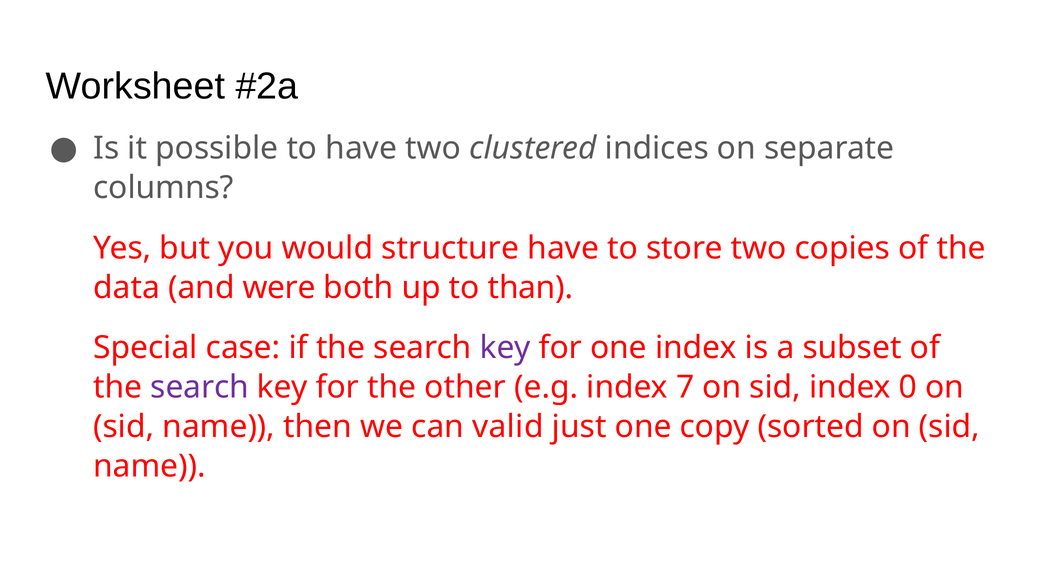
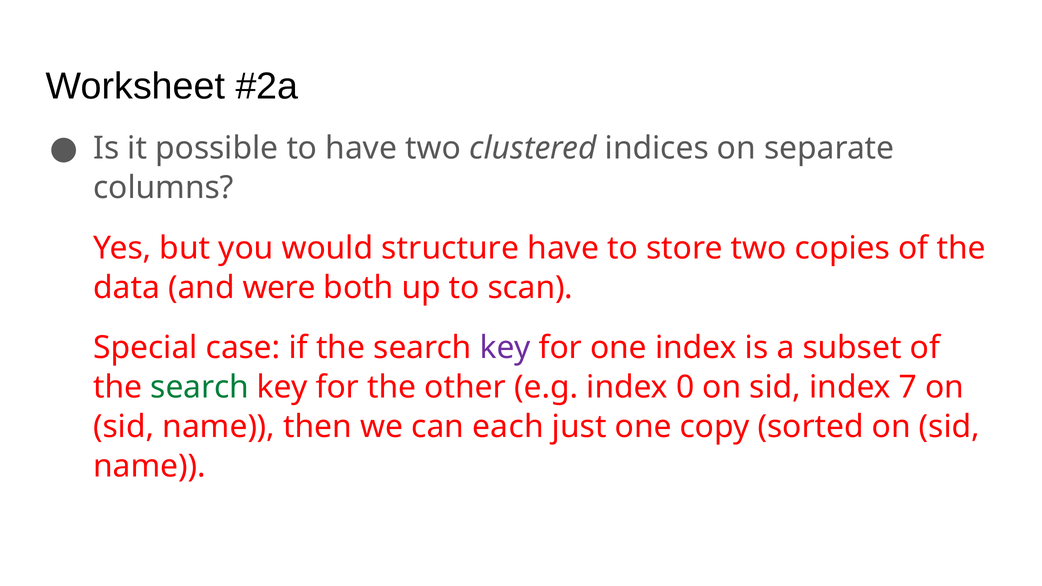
than: than -> scan (530, 288)
search colour: purple -> green (200, 387)
7: 7 -> 0 (685, 387)
0: 0 -> 7 (908, 387)
valid: valid -> each (508, 427)
